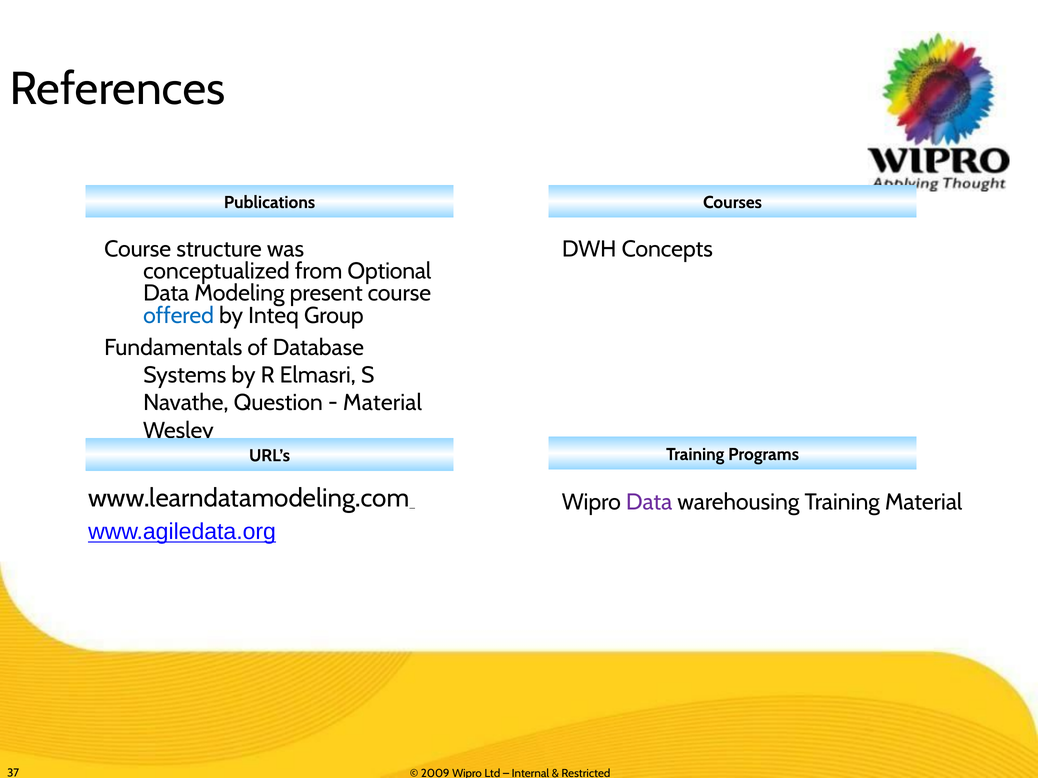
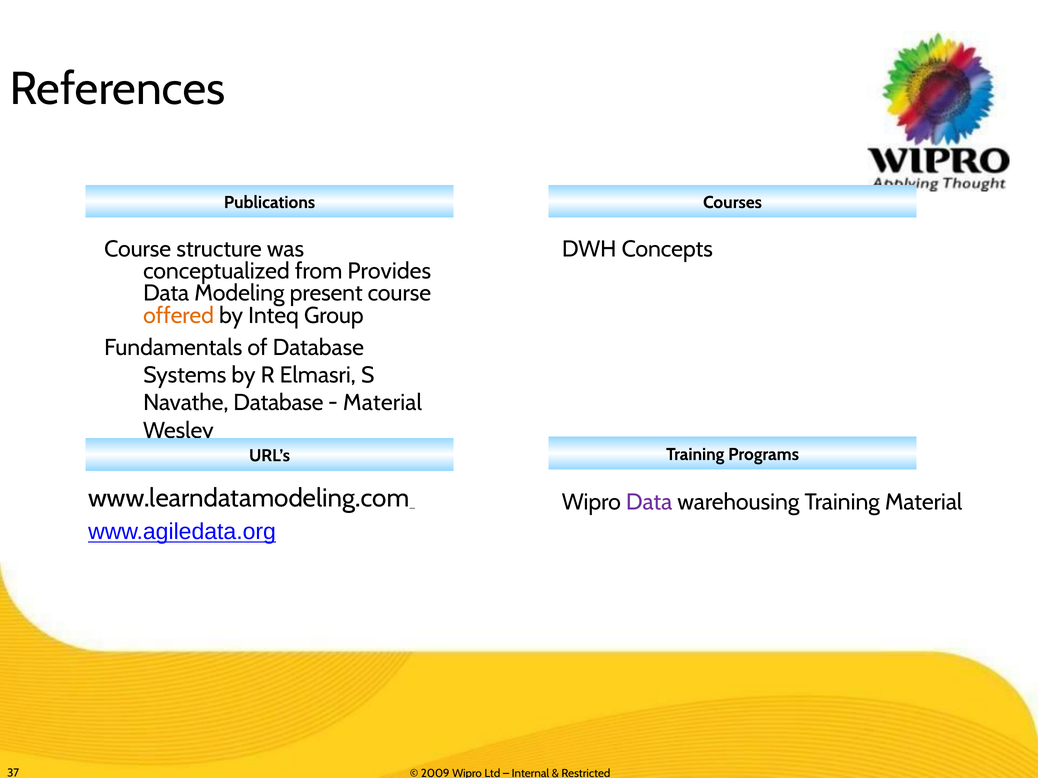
Optional: Optional -> Provides (389, 271)
offered colour: blue -> orange (179, 316)
Navathe Question: Question -> Database (278, 403)
